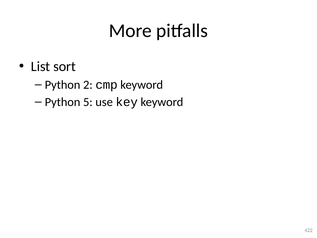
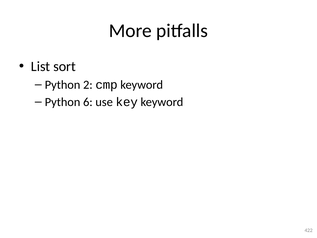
5: 5 -> 6 (88, 102)
